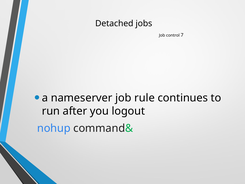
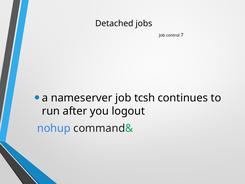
rule: rule -> tcsh (145, 98)
